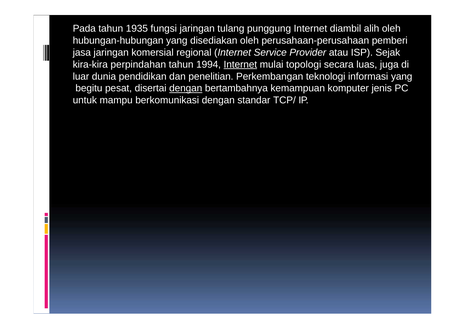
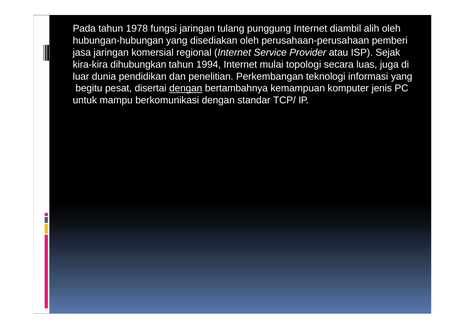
1935: 1935 -> 1978 (137, 29)
perpindahan: perpindahan -> dihubungkan (138, 64)
Internet underline: present -> none (240, 64)
